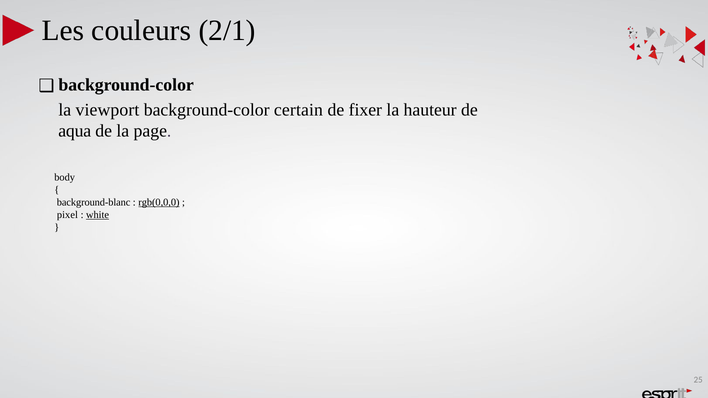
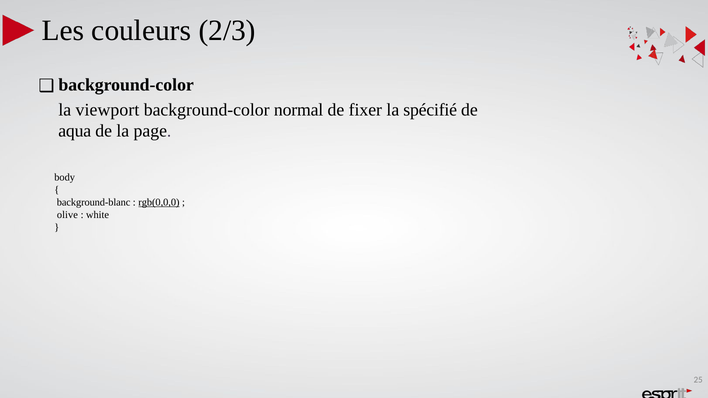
2/1: 2/1 -> 2/3 (227, 30)
certain: certain -> normal (299, 110)
hauteur: hauteur -> spécifié (430, 110)
pixel: pixel -> olive (67, 215)
white underline: present -> none (98, 215)
